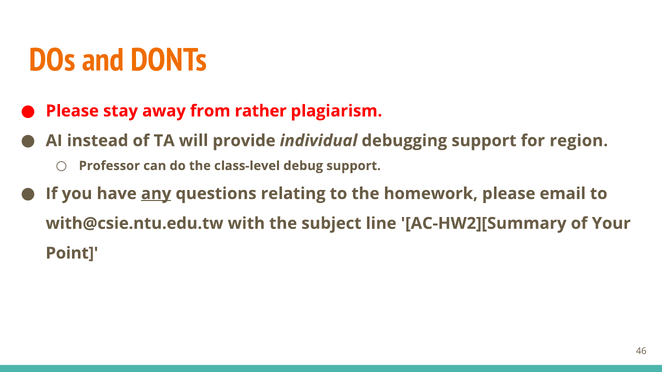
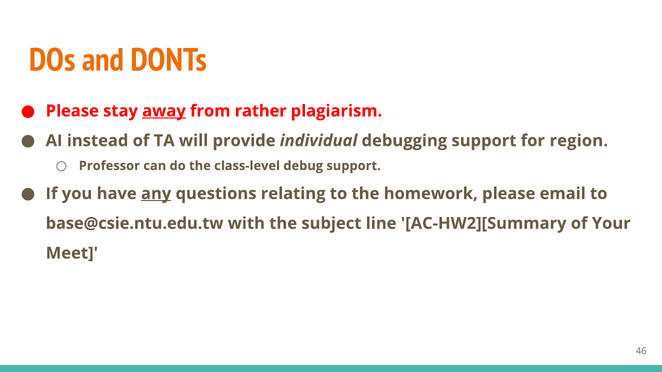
away underline: none -> present (164, 111)
with@csie.ntu.edu.tw: with@csie.ntu.edu.tw -> base@csie.ntu.edu.tw (135, 224)
Point: Point -> Meet (72, 253)
